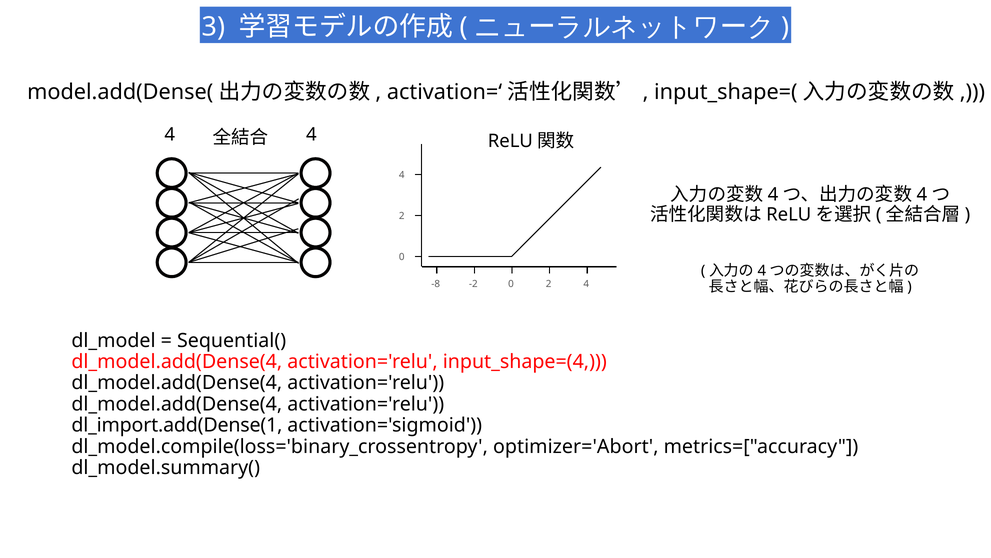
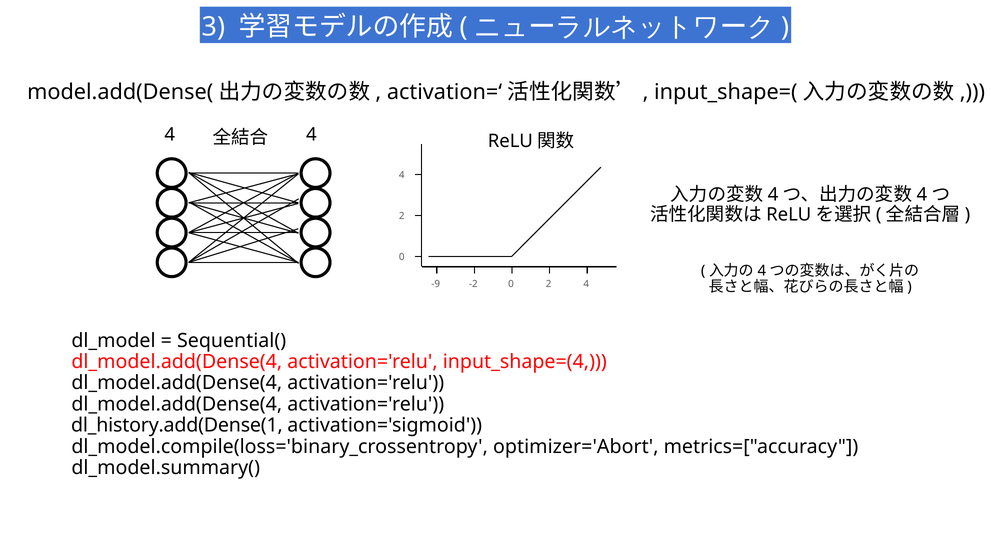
-8: -8 -> -9 (436, 284)
dl_import.add(Dense(1: dl_import.add(Dense(1 -> dl_history.add(Dense(1 (177, 425)
